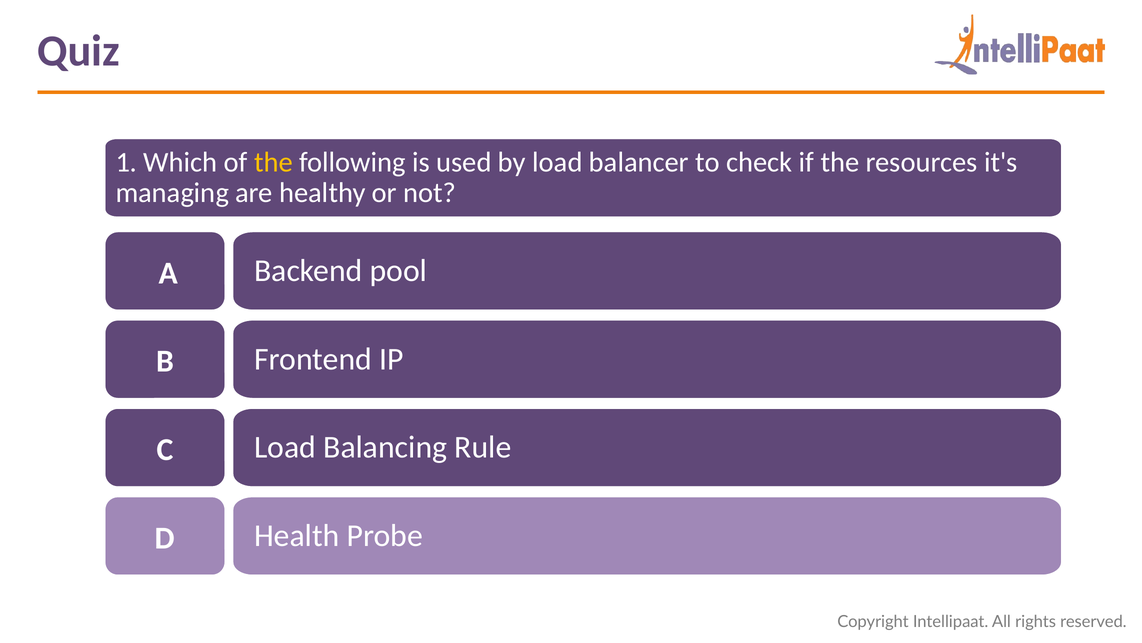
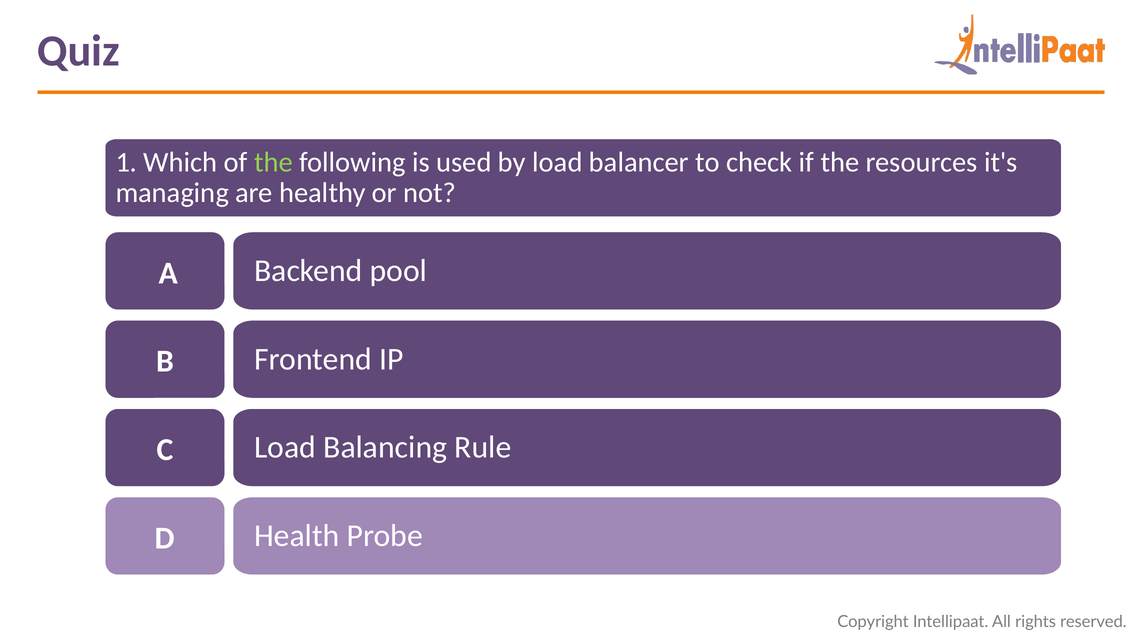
the colour: yellow -> light green (273, 162)
